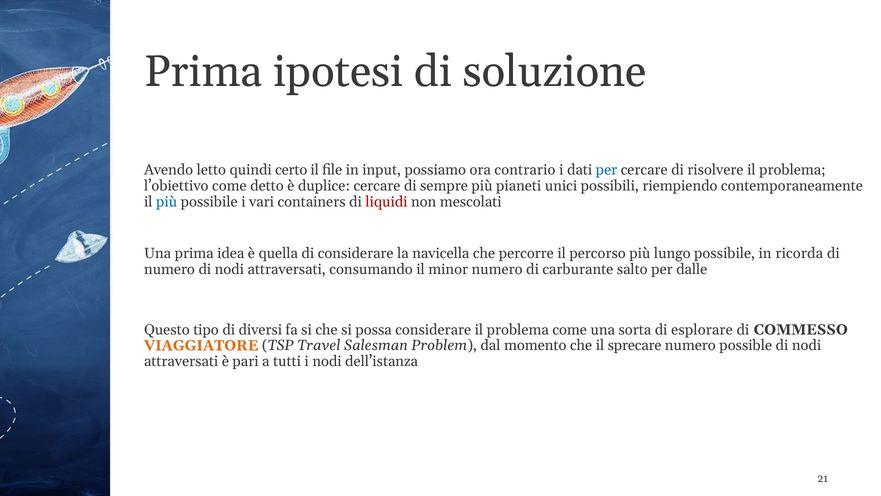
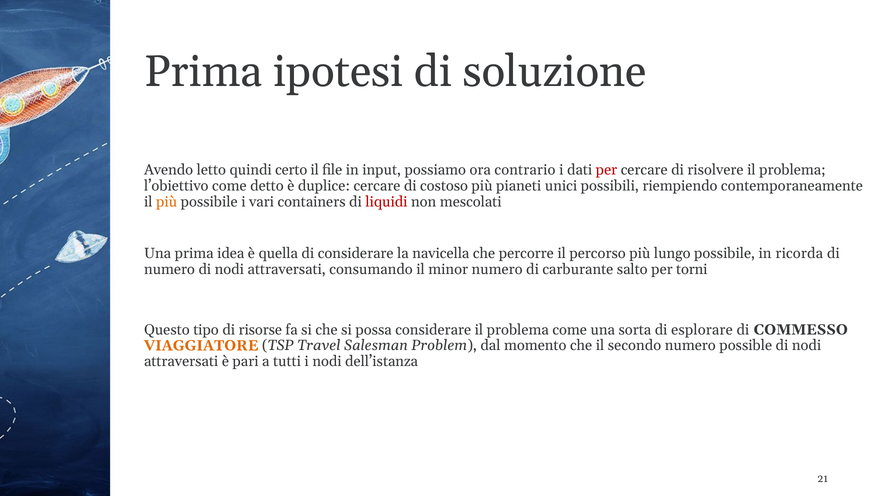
per colour: blue -> red (606, 170)
sempre: sempre -> costoso (444, 186)
più colour: blue -> orange (167, 202)
dalle: dalle -> torni (692, 269)
diversi: diversi -> risorse (260, 329)
sprecare: sprecare -> secondo (635, 345)
